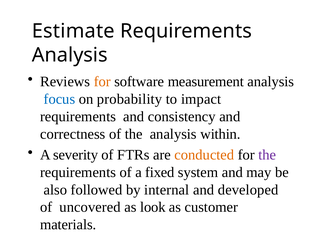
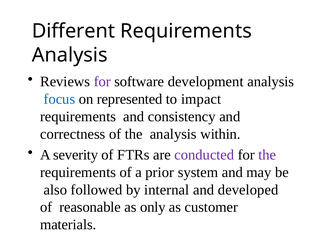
Estimate: Estimate -> Different (73, 31)
for colour: orange -> purple (102, 82)
measurement: measurement -> development (206, 82)
probability: probability -> represented (130, 99)
conducted colour: orange -> purple (204, 155)
fixed: fixed -> prior (160, 172)
uncovered: uncovered -> reasonable (90, 207)
look: look -> only (153, 207)
